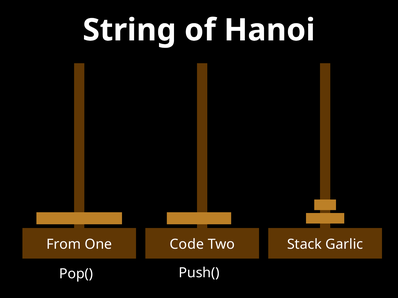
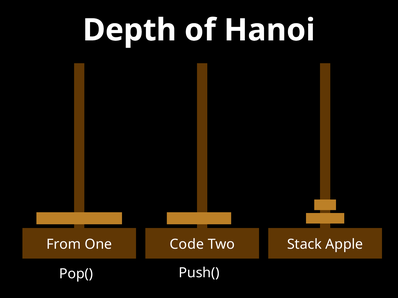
String: String -> Depth (130, 30)
Garlic: Garlic -> Apple (344, 245)
